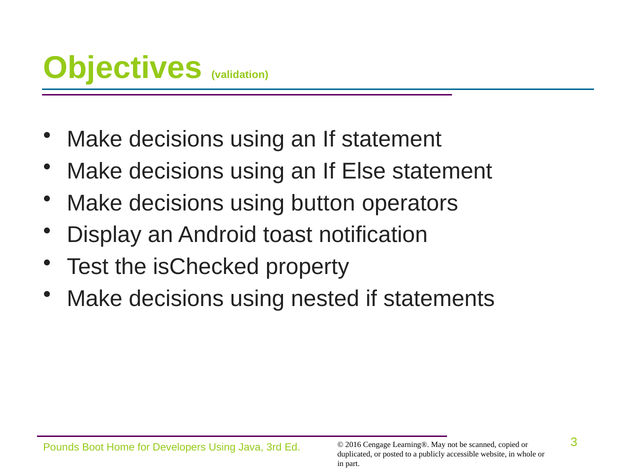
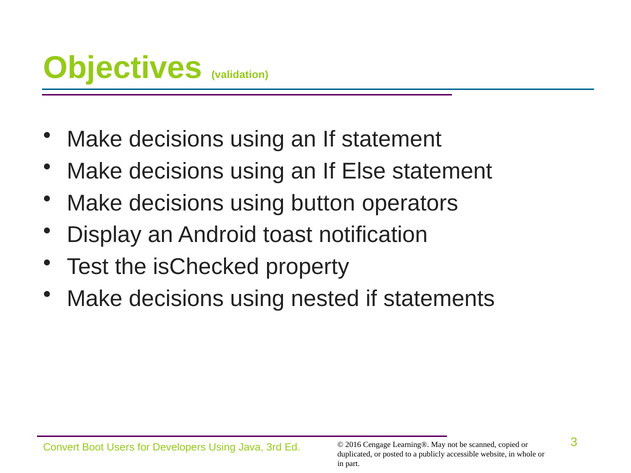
Pounds: Pounds -> Convert (61, 448)
Home: Home -> Users (121, 448)
